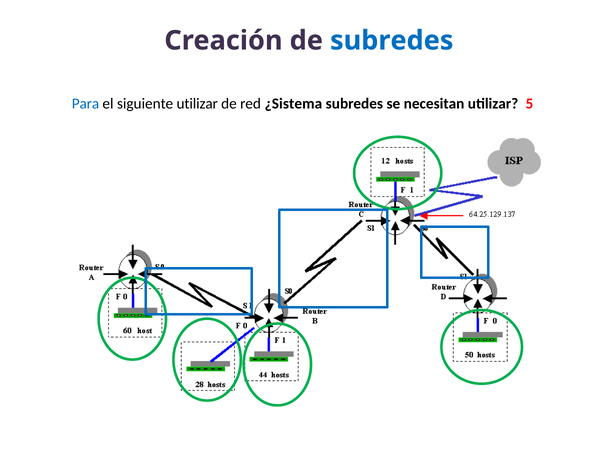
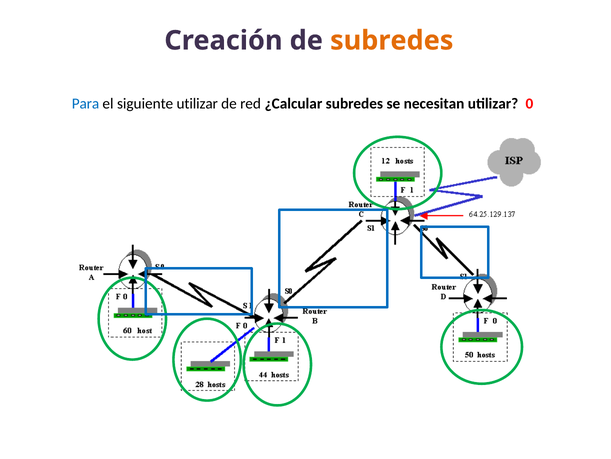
subredes colour: blue -> orange (392, 40)
¿Sistema: ¿Sistema -> ¿Calcular (293, 104)
5: 5 -> 0 (529, 104)
